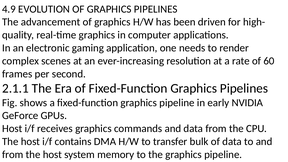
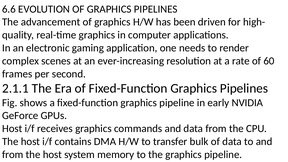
4.9: 4.9 -> 6.6 (9, 9)
